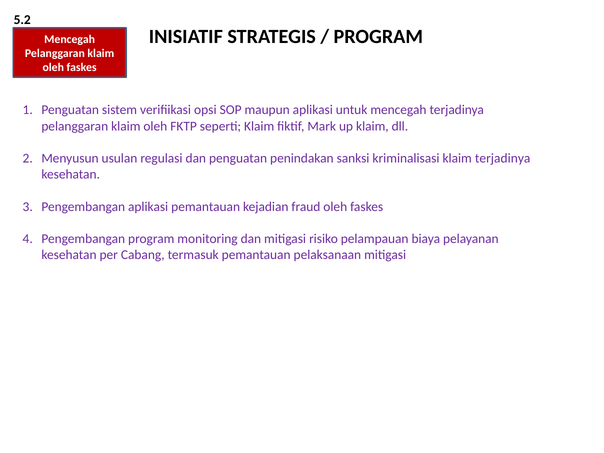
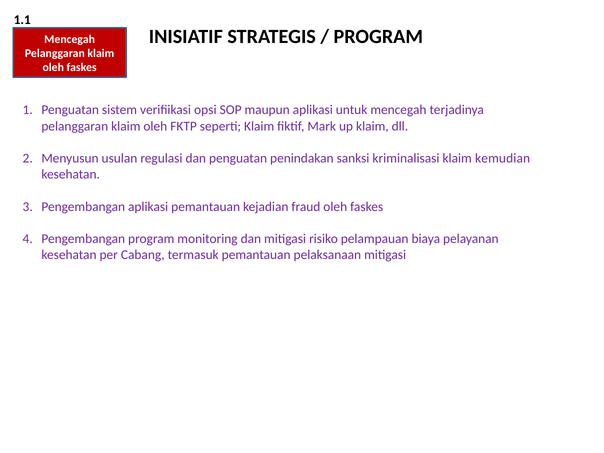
5.2: 5.2 -> 1.1 (22, 20)
klaim terjadinya: terjadinya -> kemudian (503, 158)
